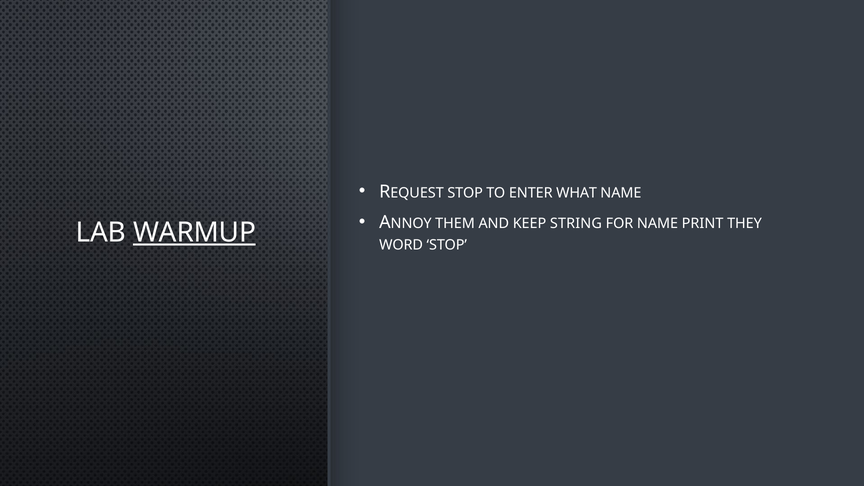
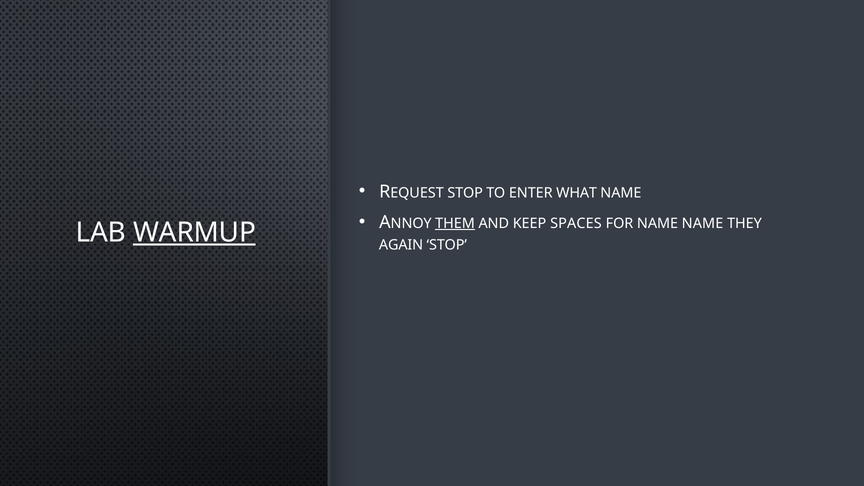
THEM underline: none -> present (455, 223)
STRING: STRING -> SPACES (576, 223)
NAME PRINT: PRINT -> NAME (703, 223)
WORD: WORD -> AGAIN (401, 245)
